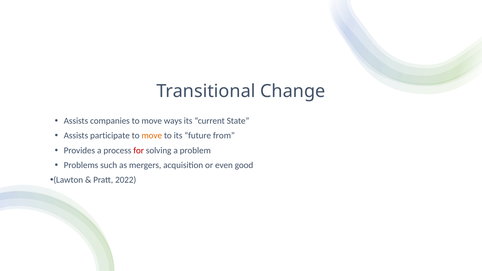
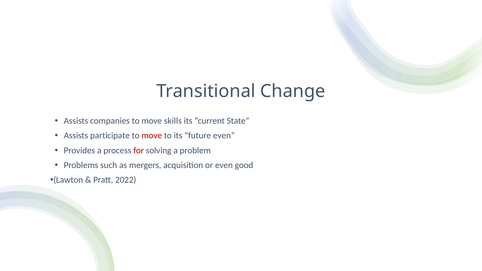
ways: ways -> skills (173, 121)
move colour: orange -> red (152, 136)
future from: from -> even (224, 136)
